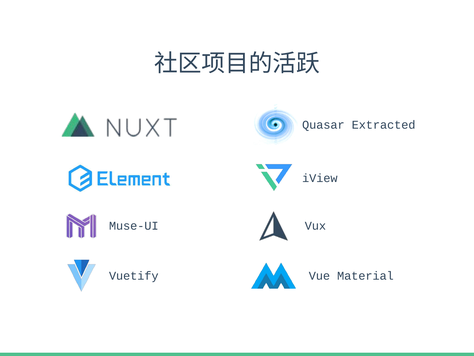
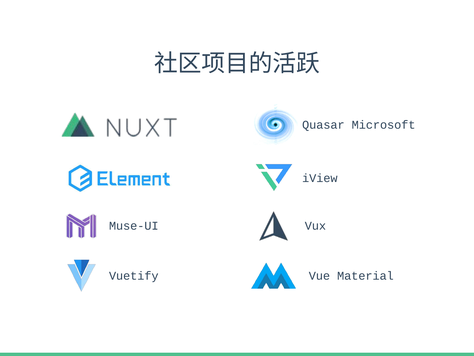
Extracted: Extracted -> Microsoft (384, 125)
